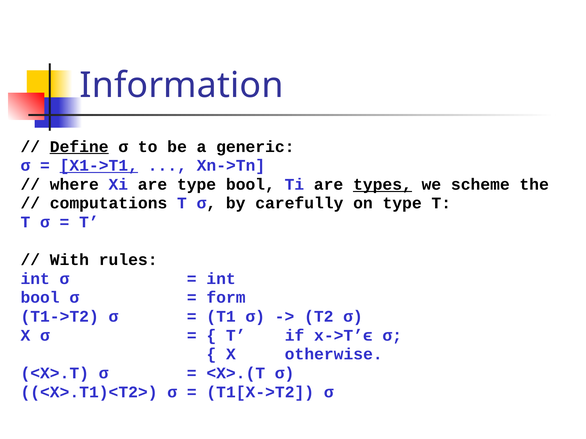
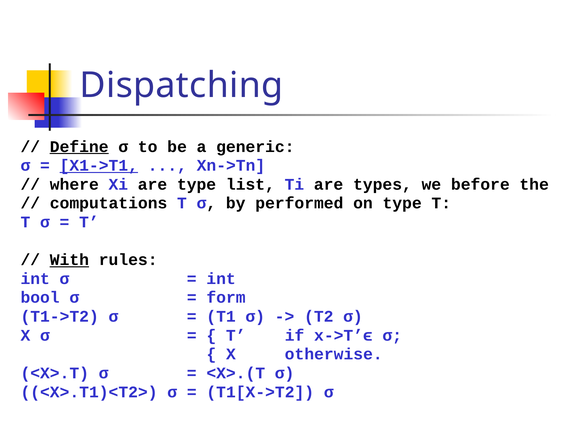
Information: Information -> Dispatching (181, 85)
type bool: bool -> list (250, 185)
types underline: present -> none (382, 185)
scheme: scheme -> before (480, 185)
carefully: carefully -> performed (299, 203)
With underline: none -> present (69, 260)
